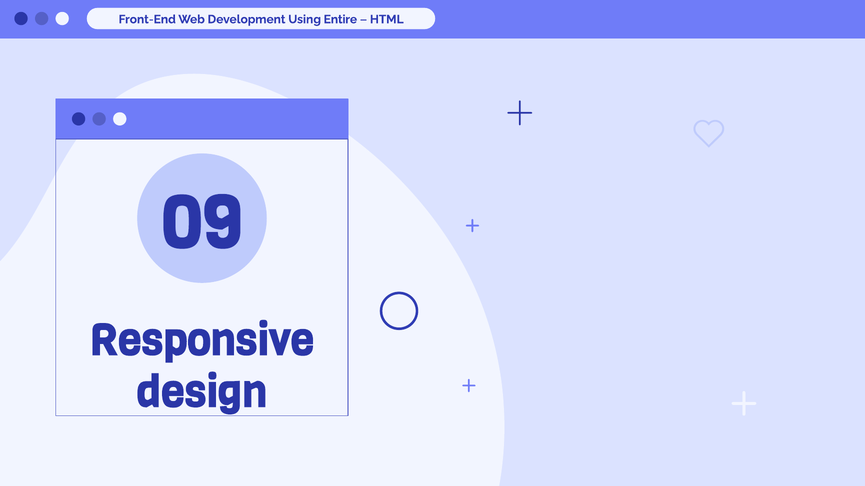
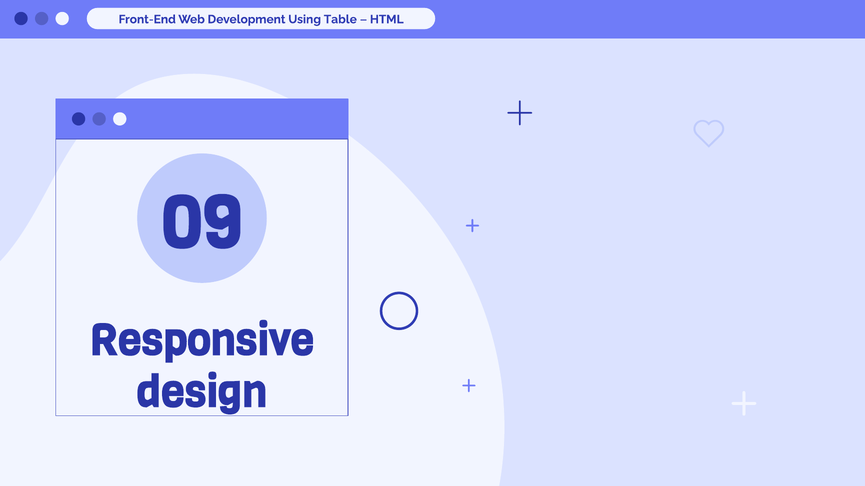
Entire: Entire -> Table (340, 19)
